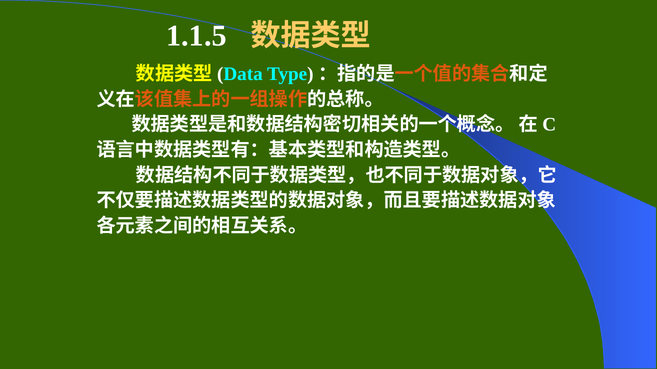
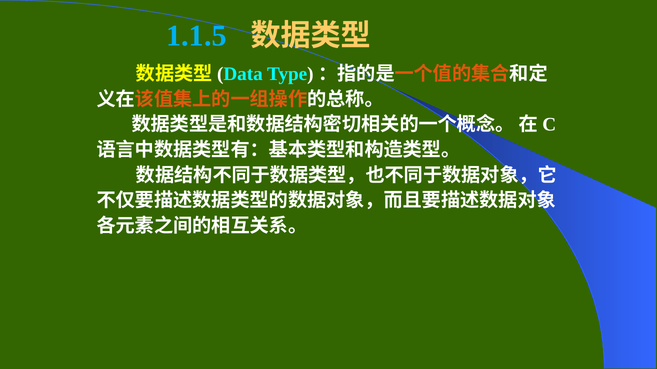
1.1.5 colour: white -> light blue (196, 36)
